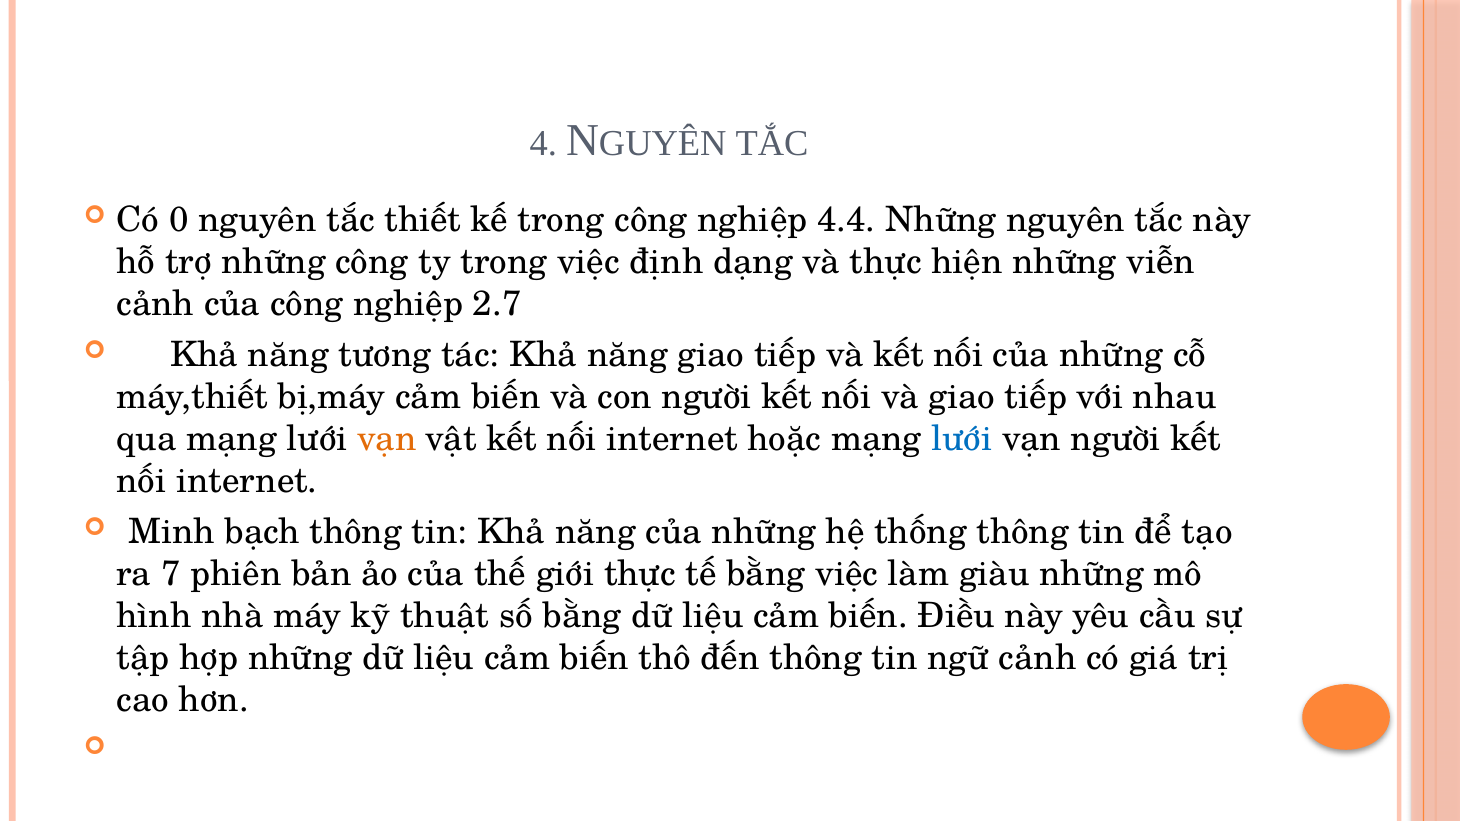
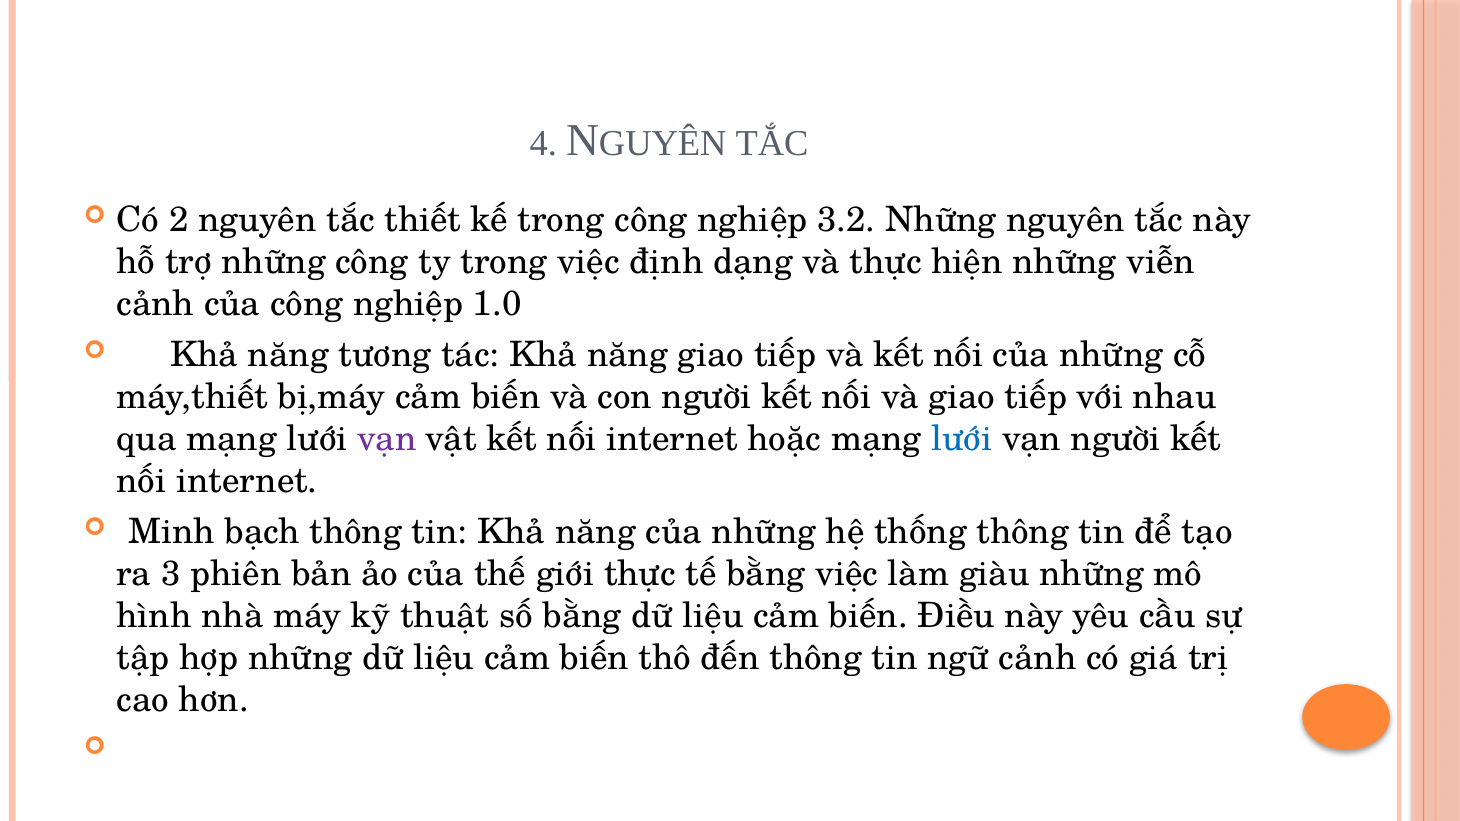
0: 0 -> 2 (179, 220)
4.4: 4.4 -> 3.2 (846, 220)
2.7: 2.7 -> 1.0 (497, 304)
vạn colour: orange -> purple (387, 439)
7: 7 -> 3 (171, 574)
